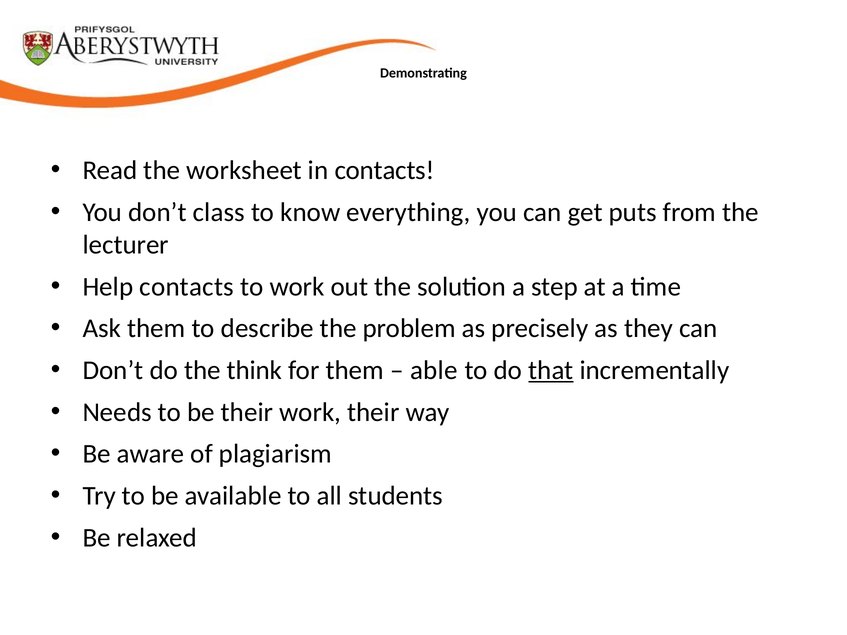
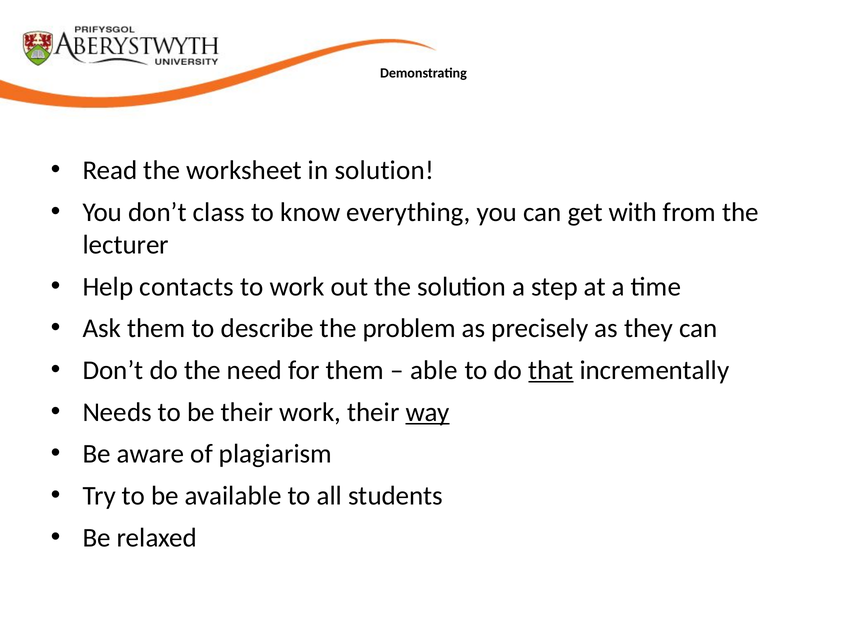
in contacts: contacts -> solution (384, 171)
puts: puts -> with (633, 212)
think: think -> need (255, 370)
way underline: none -> present (428, 412)
